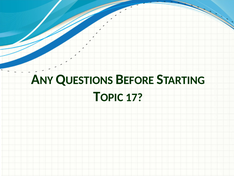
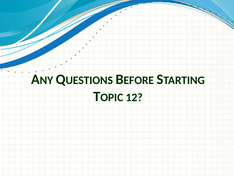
17: 17 -> 12 (134, 97)
